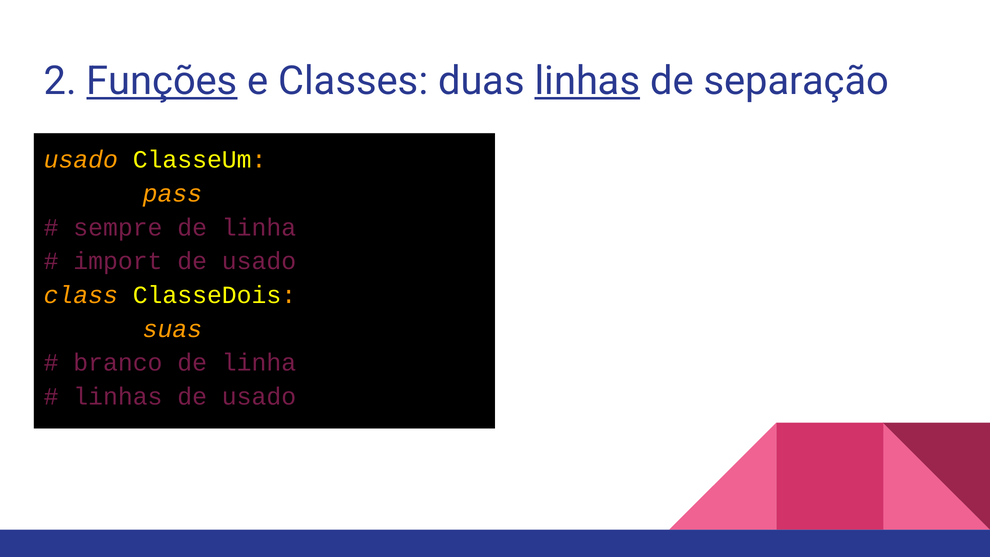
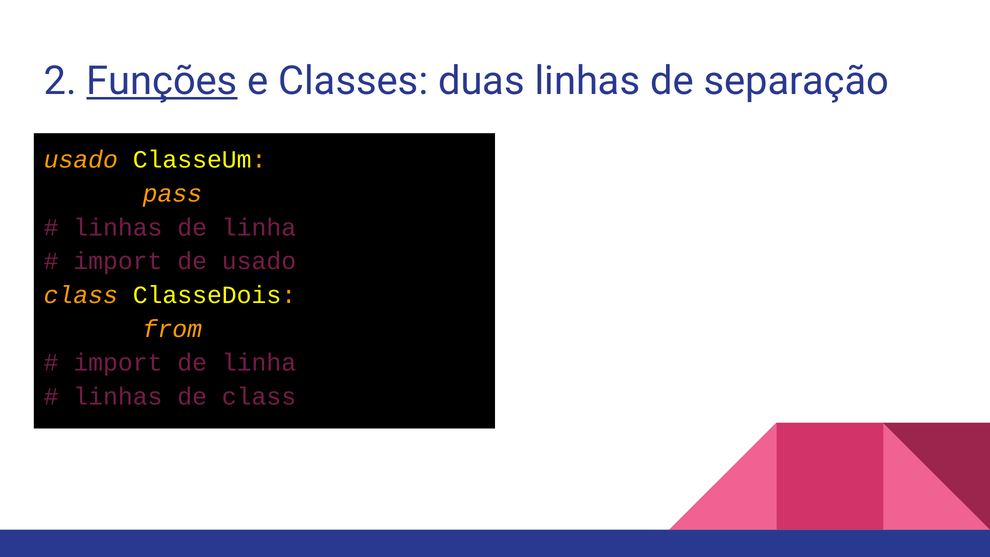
linhas underline: present -> none (587, 81)
sempre: sempre -> linhas (118, 227)
suas: suas -> from (172, 329)
branco: branco -> import (118, 363)
usado: usado -> class (259, 396)
